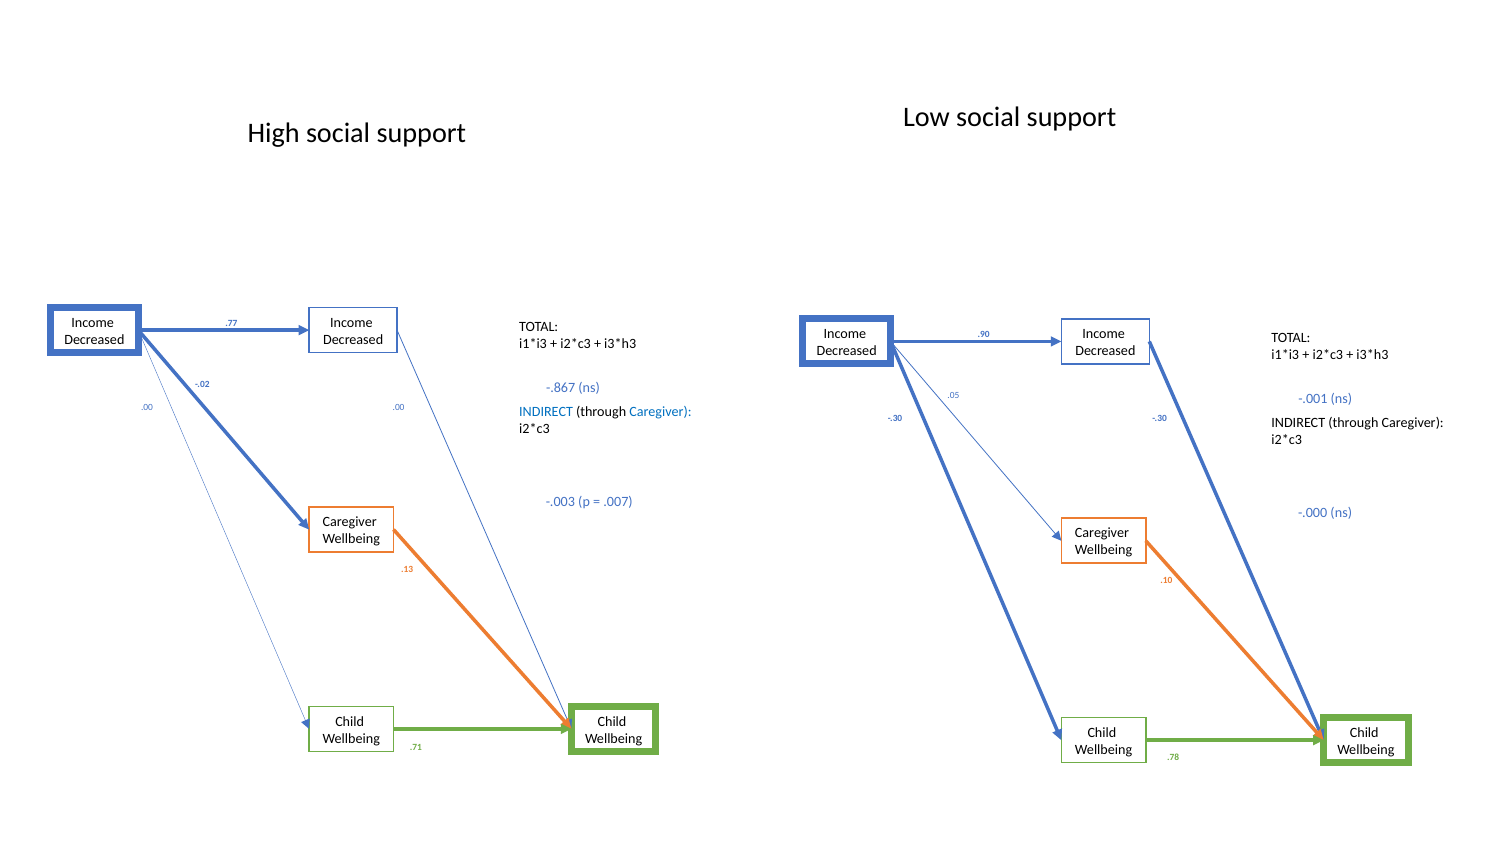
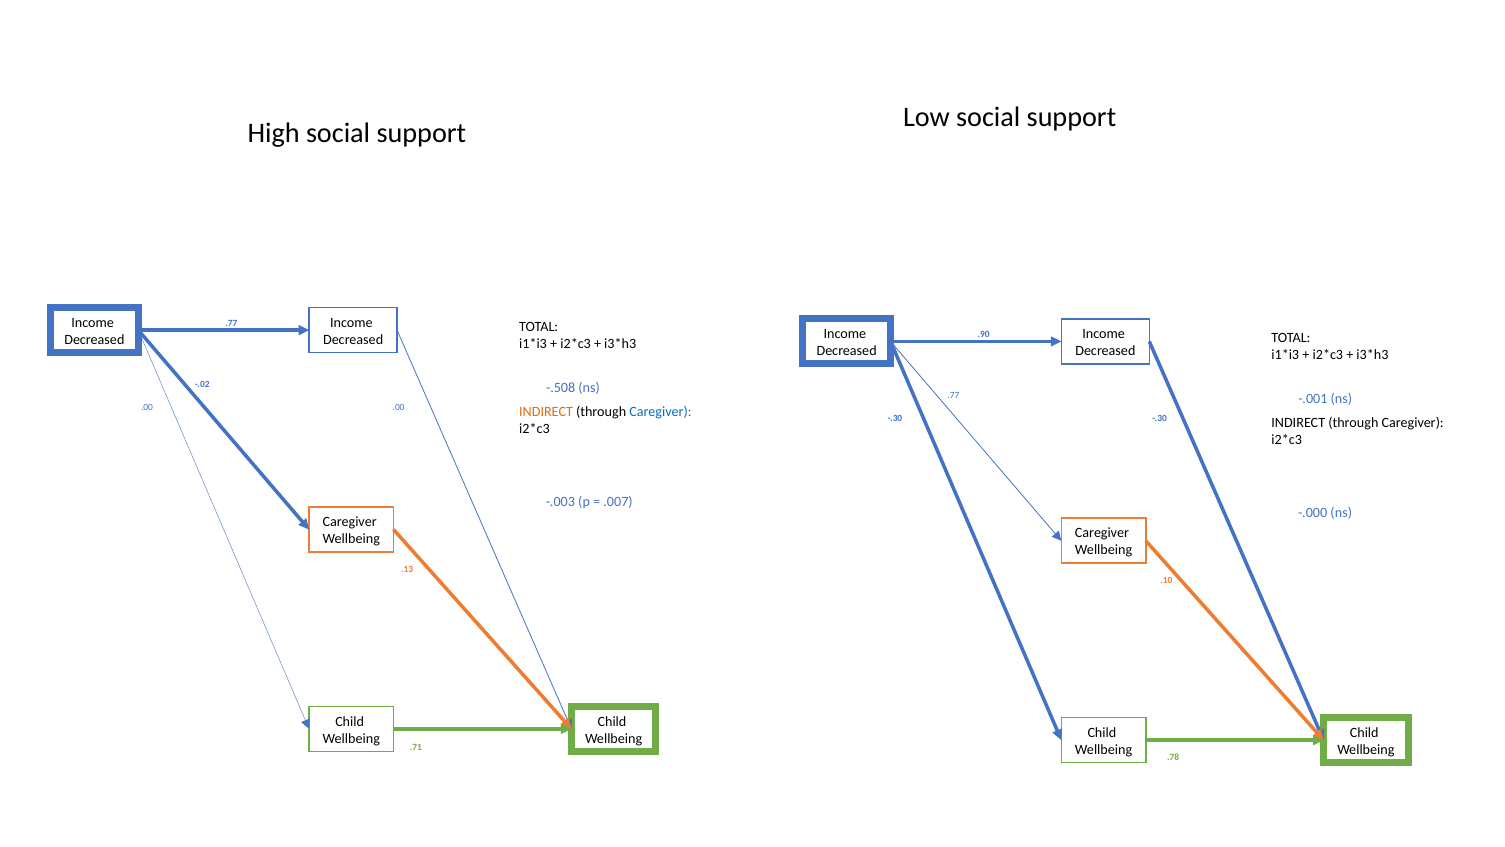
-.867: -.867 -> -.508 (561, 387)
.05: .05 -> .77 (953, 396)
INDIRECT colour: blue -> orange (546, 411)
